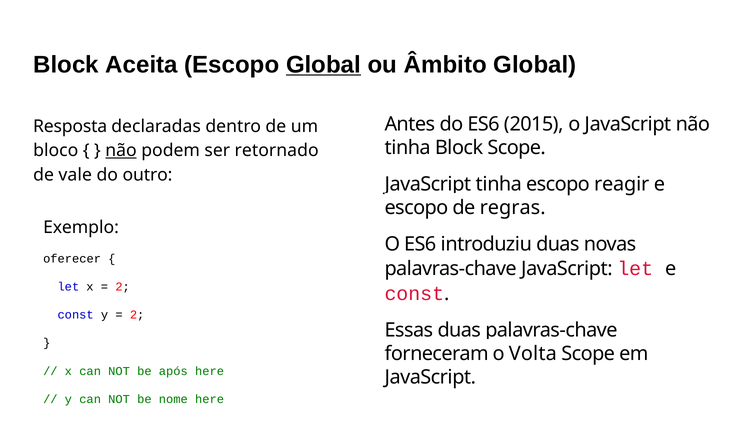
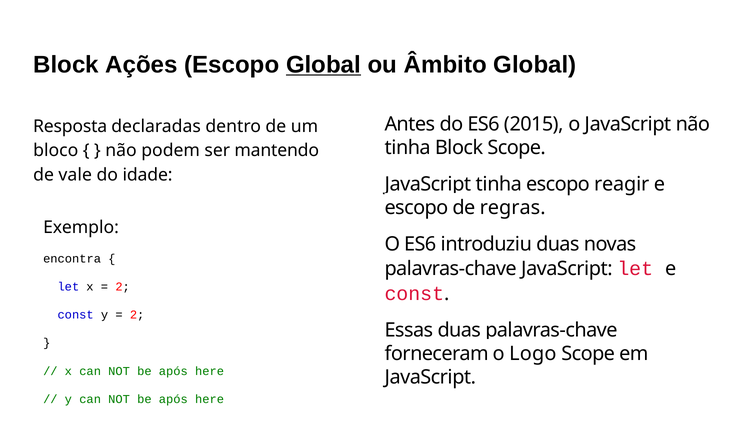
Aceita: Aceita -> Ações (142, 65)
não underline: present -> none (121, 151)
retornado: retornado -> mantendo (277, 151)
outro: outro -> idade (148, 175)
oferecer: oferecer -> encontra (72, 259)
Volta: Volta -> Logo (533, 354)
nome: nome -> após (173, 399)
